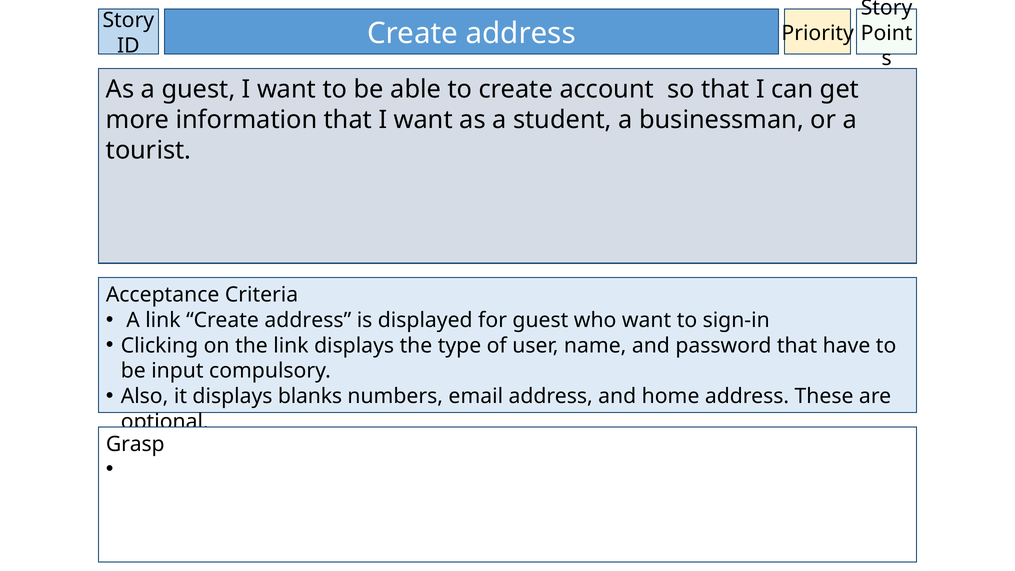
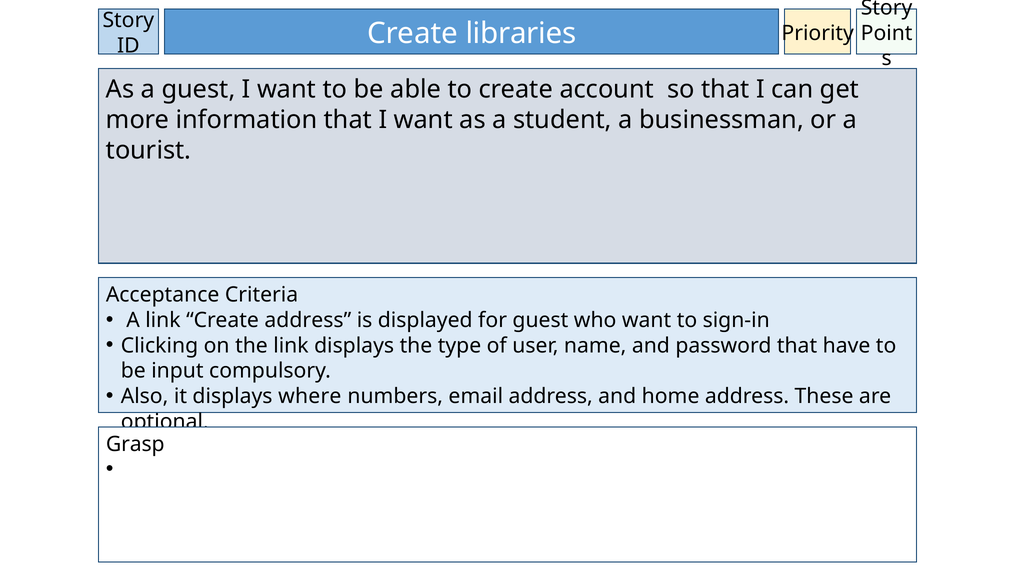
ID Create address: address -> libraries (521, 34)
blanks: blanks -> where (310, 396)
